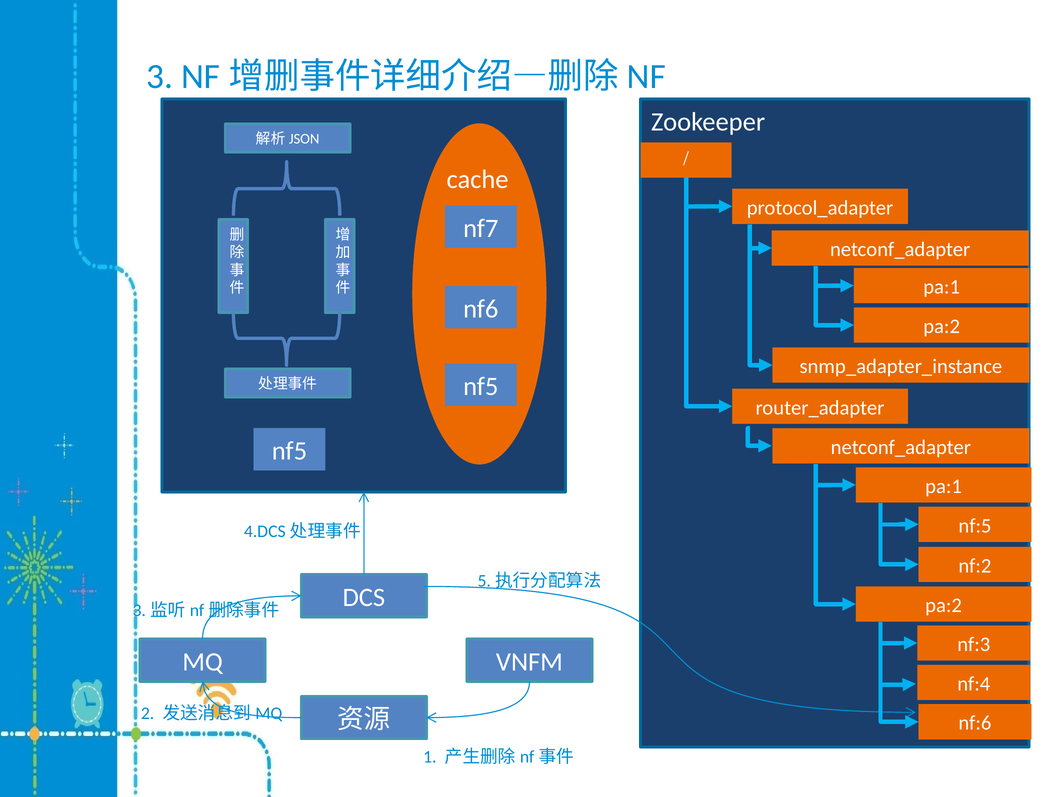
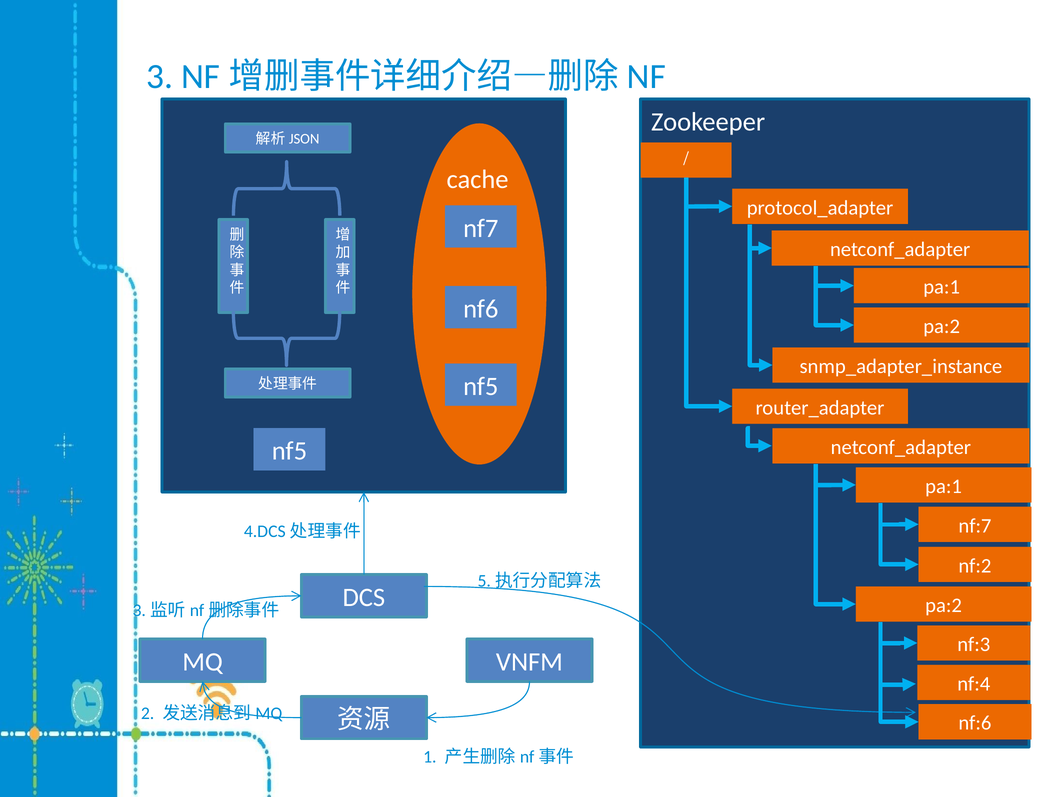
nf:5: nf:5 -> nf:7 (975, 526)
